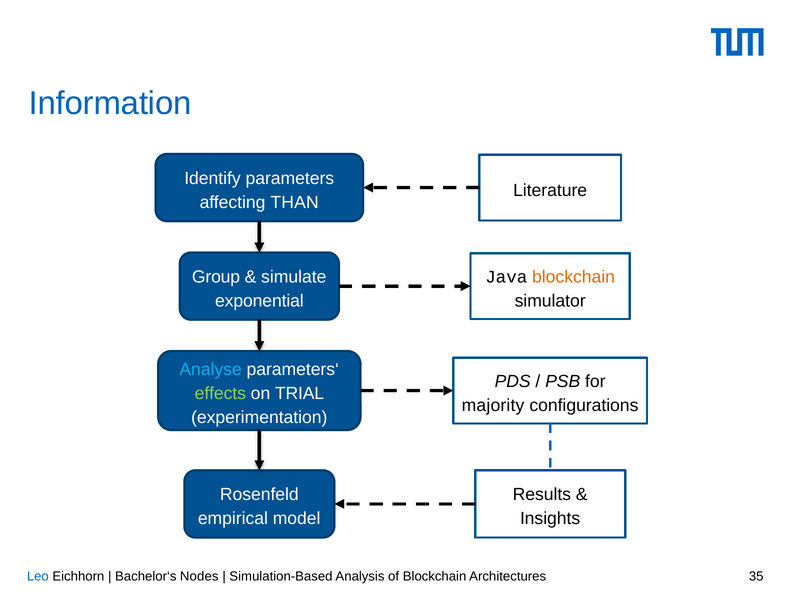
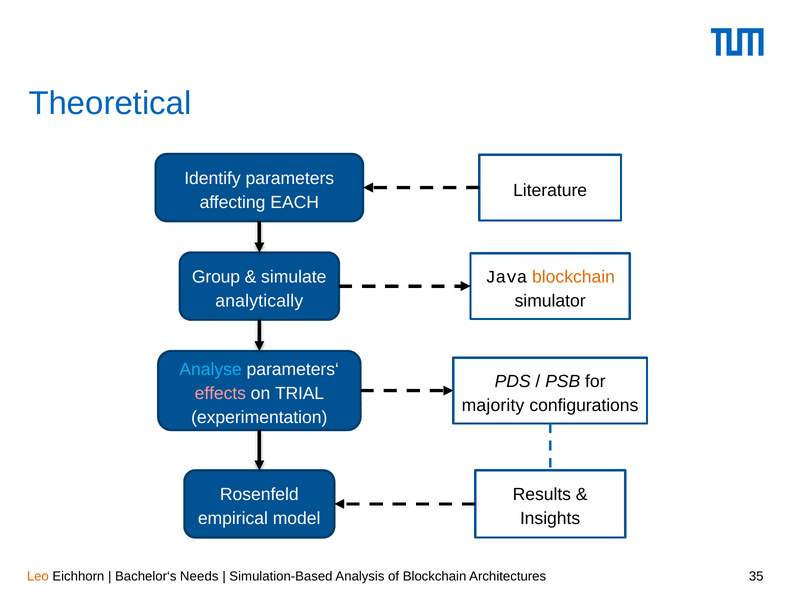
Information: Information -> Theoretical (110, 104)
THAN: THAN -> EACH (295, 202)
exponential: exponential -> analytically (259, 301)
effects colour: light green -> pink (220, 393)
Leo colour: blue -> orange (38, 577)
Nodes: Nodes -> Needs (199, 577)
